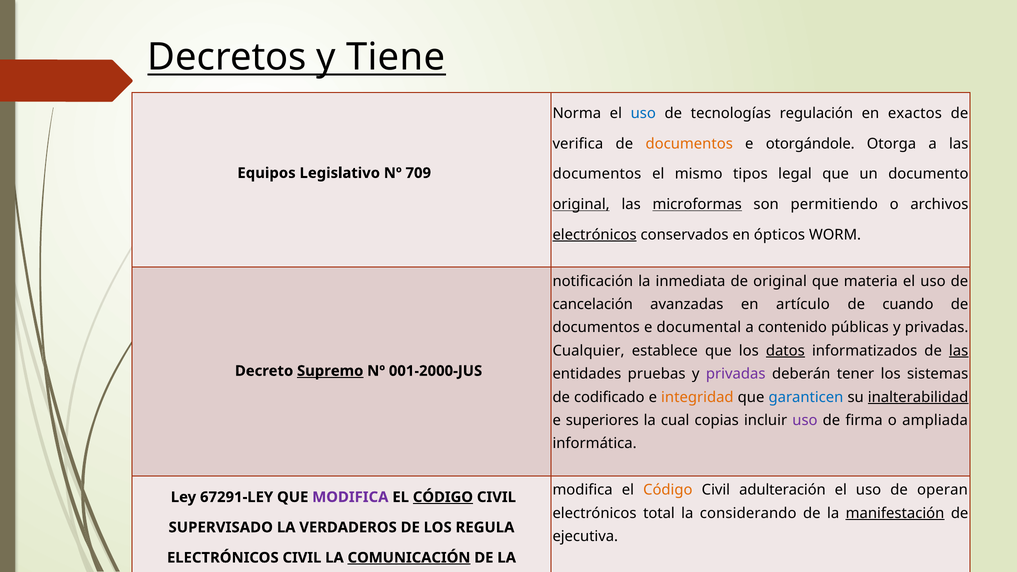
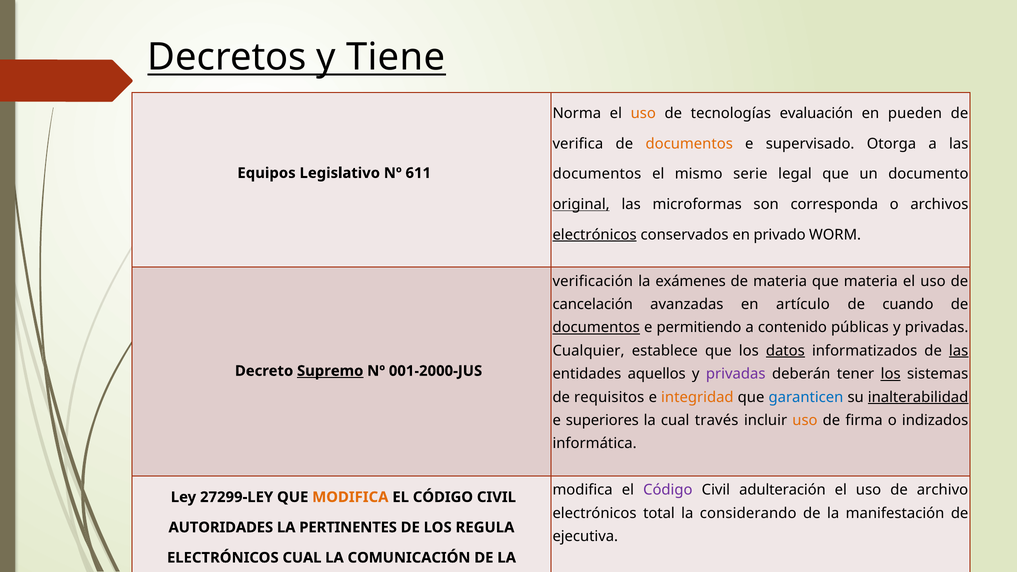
uso colour: blue -> orange (643, 113)
regulación: regulación -> evaluación (816, 113)
exactos: exactos -> pueden (915, 113)
otorgándole: otorgándole -> supervisado (810, 144)
tipos: tipos -> serie (750, 174)
709: 709 -> 611 (418, 173)
microformas underline: present -> none (697, 204)
permitiendo: permitiendo -> corresponda (834, 204)
ópticos: ópticos -> privado (780, 235)
notificación: notificación -> verificación (593, 281)
inmediata: inmediata -> exámenes (691, 281)
de original: original -> materia (780, 281)
documentos underline: none -> present (596, 328)
documental: documental -> permitiendo (699, 328)
pruebas: pruebas -> aquellos (657, 374)
los underline: none -> present (891, 374)
codificado: codificado -> requisitos (609, 397)
copias: copias -> través (717, 420)
uso colour: purple -> orange (805, 420)
ampliada: ampliada -> indizados (935, 420)
Código colour: orange -> purple (668, 490)
operan: operan -> archivo (943, 490)
67291-LEY: 67291-LEY -> 27299-LEY (237, 497)
MODIFICA colour: purple -> orange (350, 497)
CÓDIGO underline: present -> none (443, 497)
manifestación underline: present -> none (895, 513)
SUPERVISADO: SUPERVISADO -> AUTORIDADES (221, 527)
VERDADEROS: VERDADEROS -> PERTINENTES (348, 527)
ELECTRÓNICOS CIVIL: CIVIL -> CUAL (302, 558)
COMUNICACIÓN underline: present -> none (409, 558)
